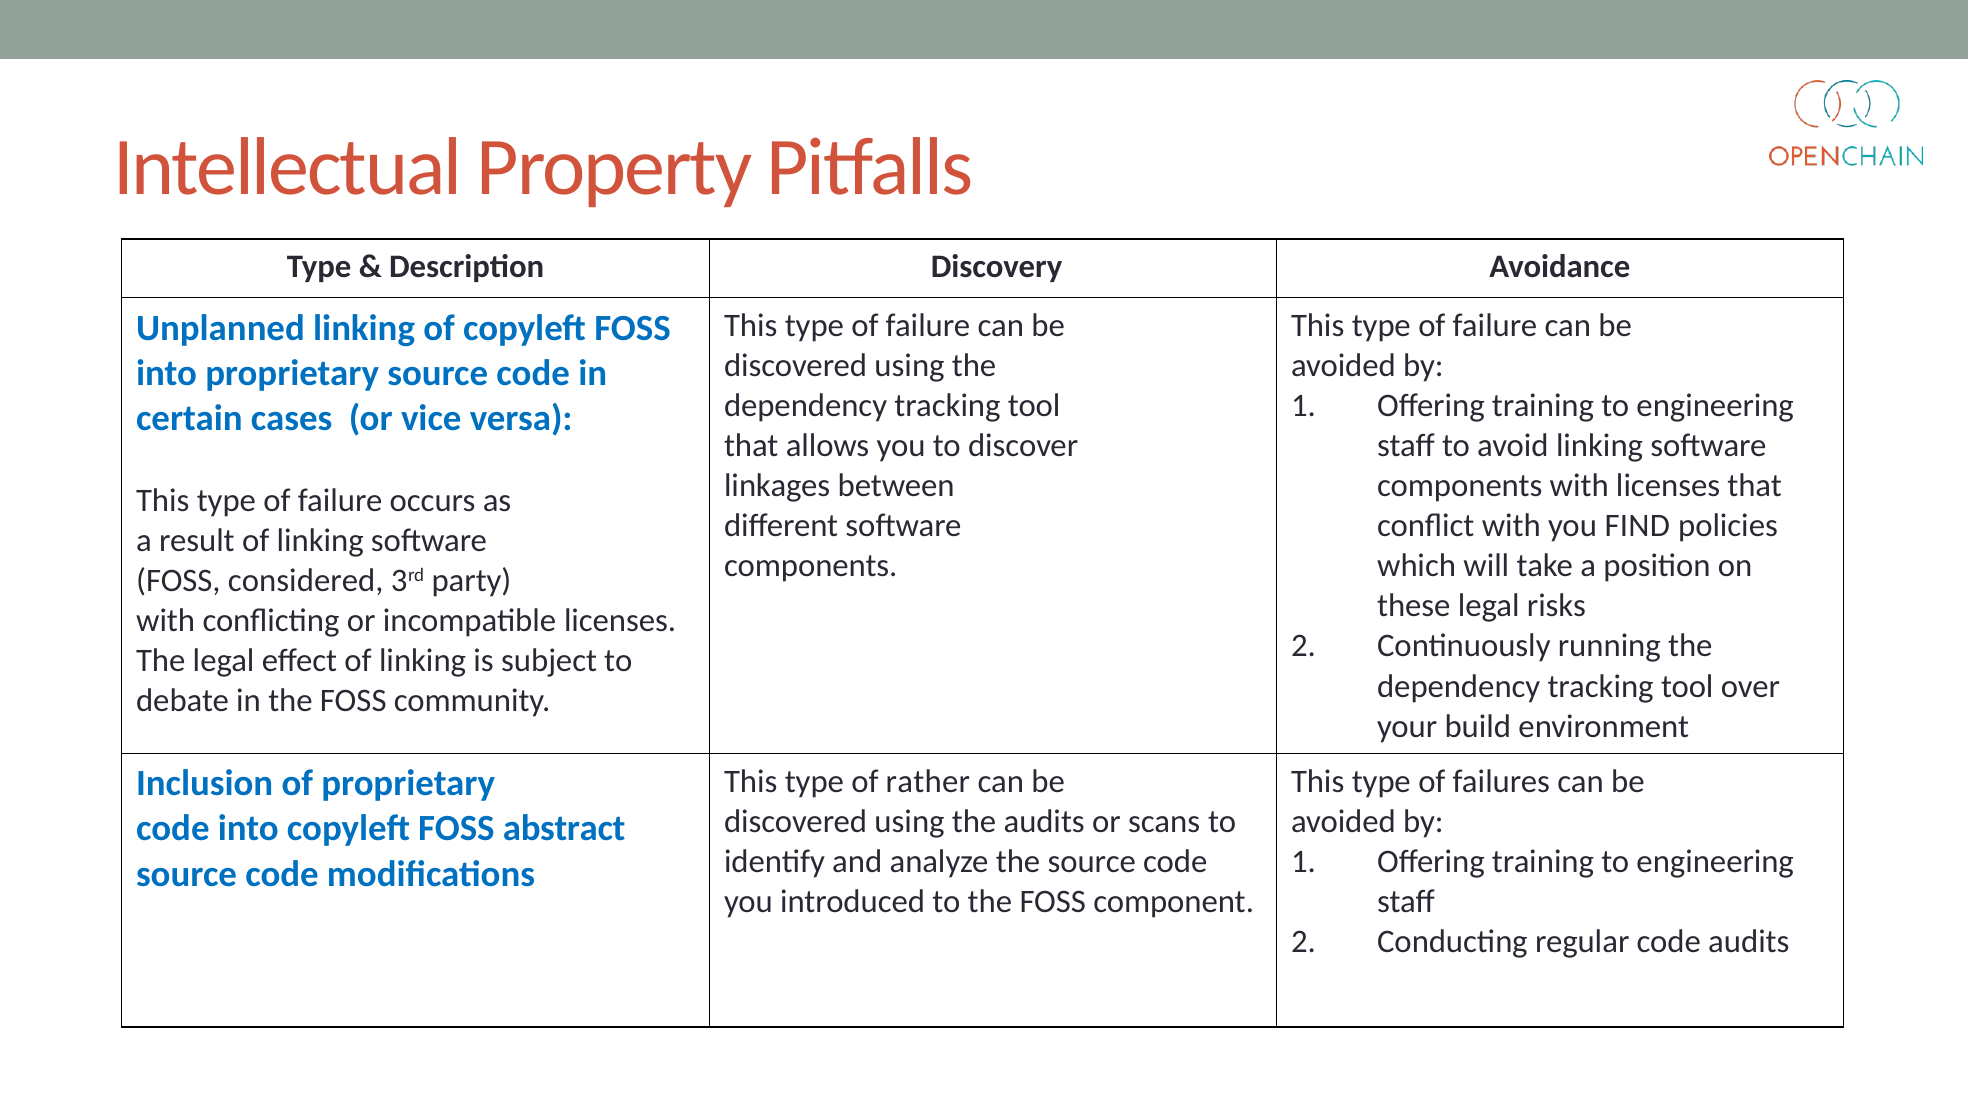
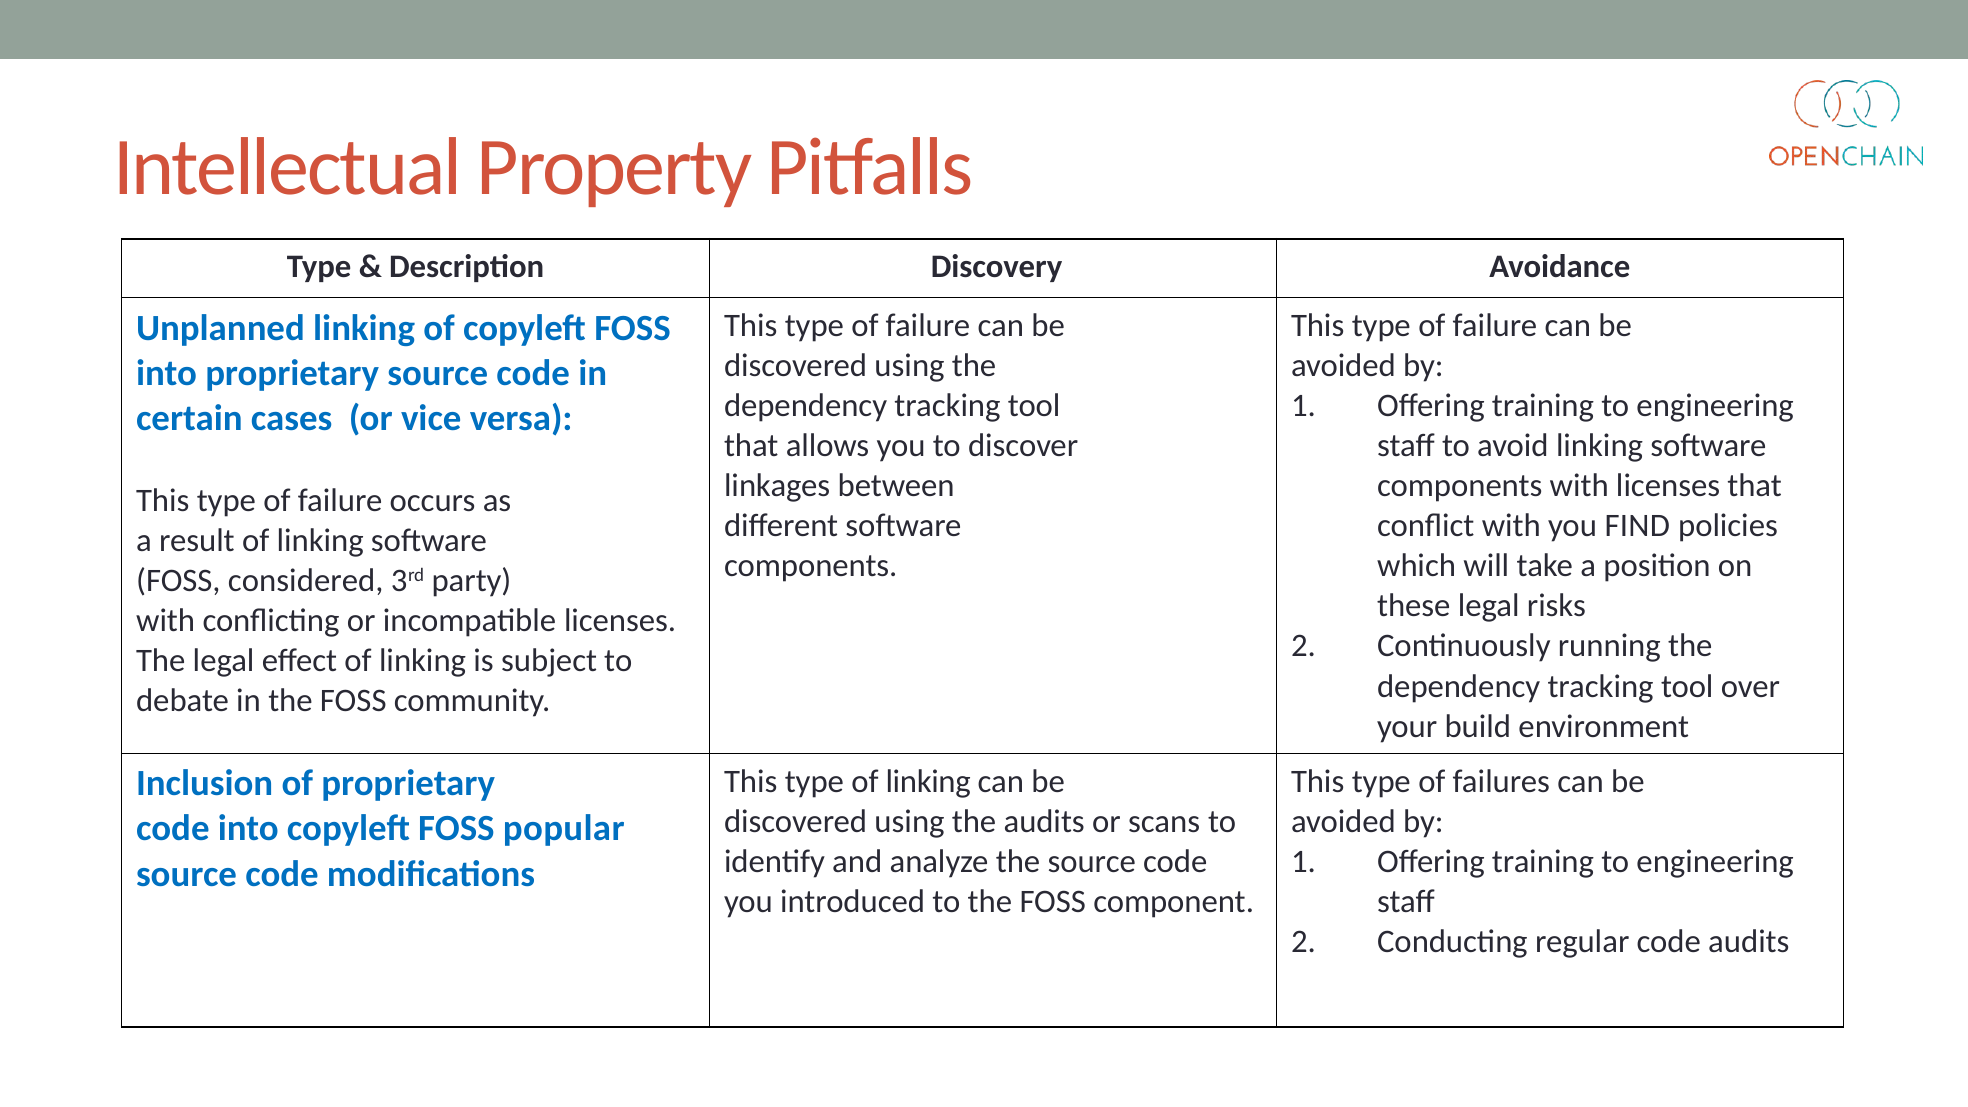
type of rather: rather -> linking (928, 781)
abstract: abstract -> popular (564, 829)
